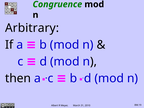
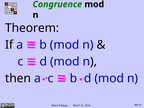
Arbitrary: Arbitrary -> Theorem (32, 28)
